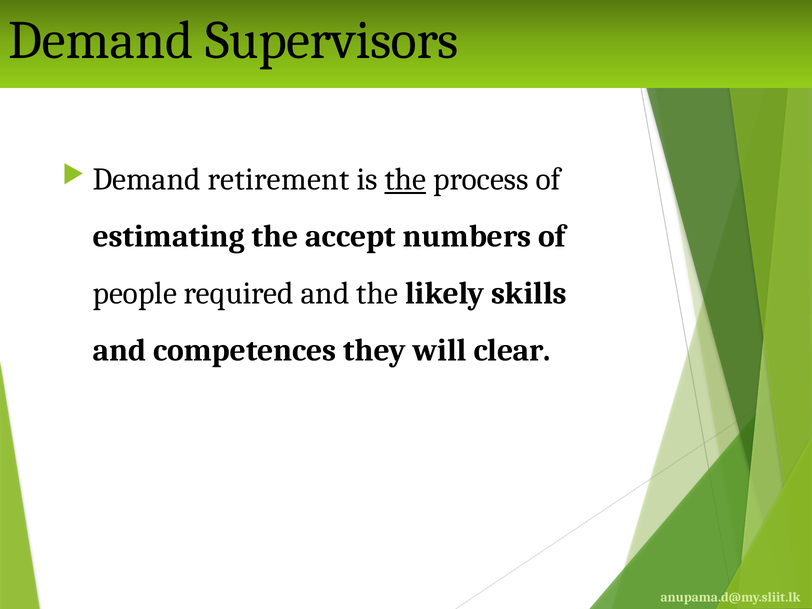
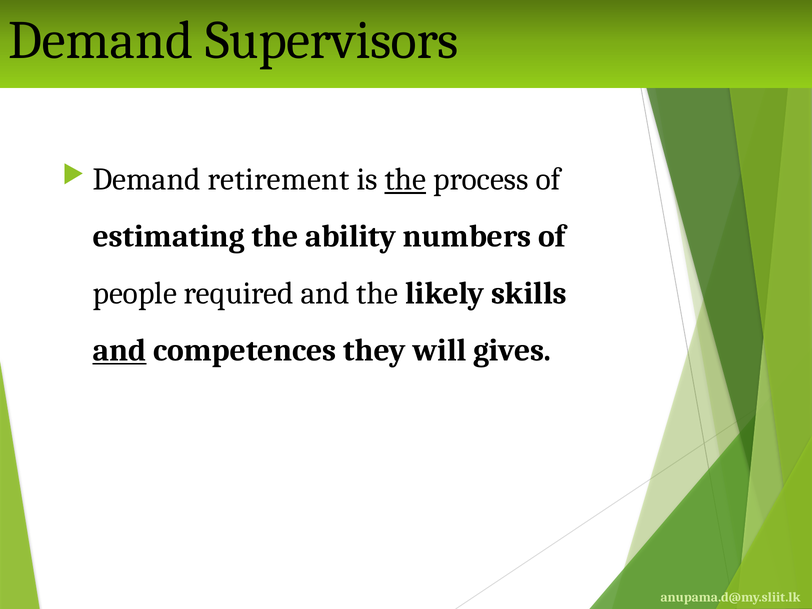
accept: accept -> ability (351, 236)
and underline: none -> present (120, 350)
clear: clear -> gives (512, 350)
